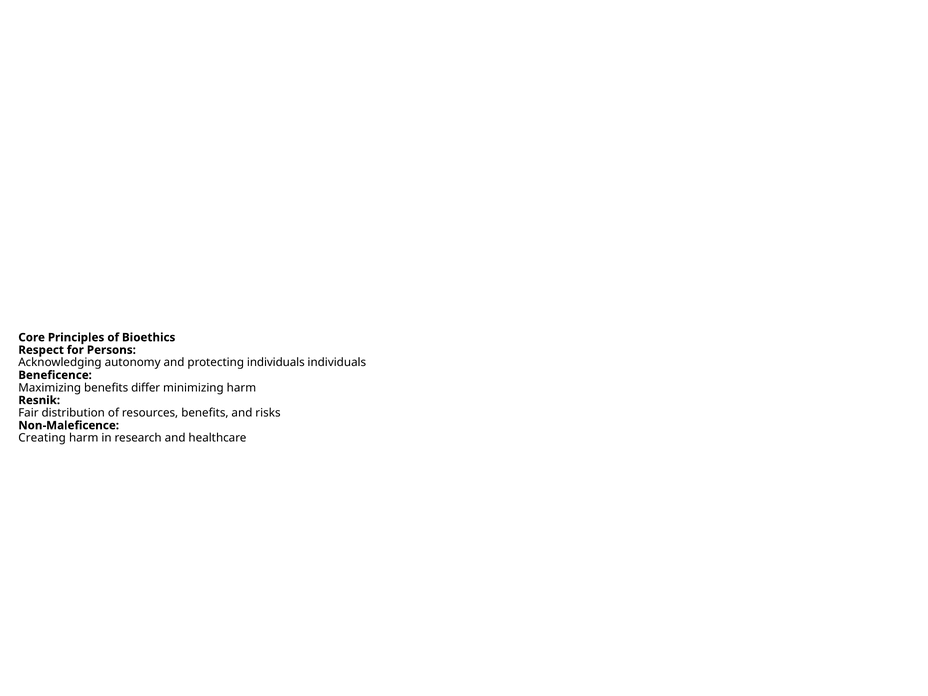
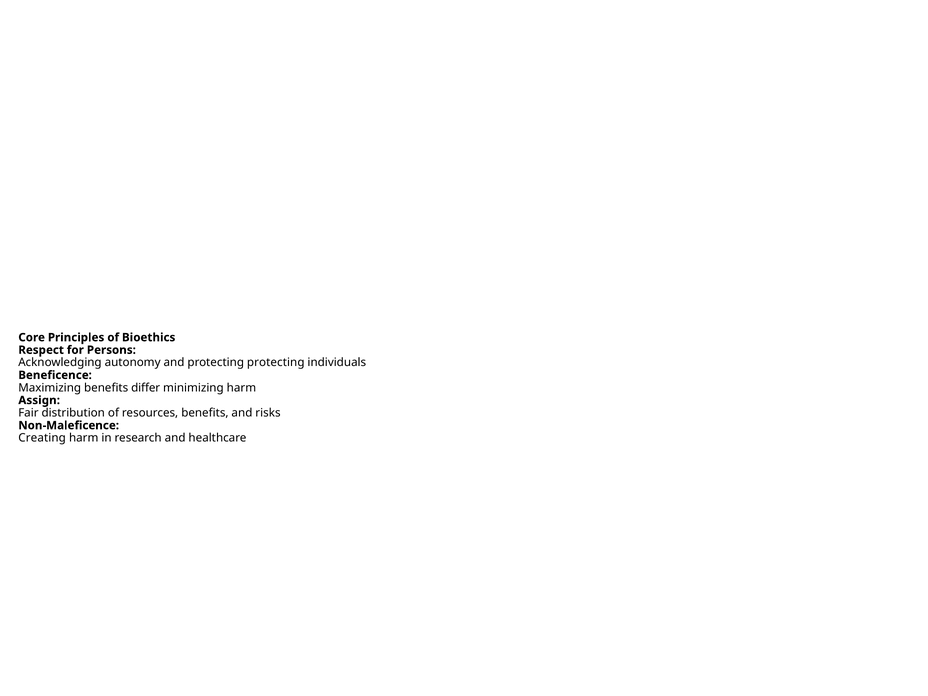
protecting individuals: individuals -> protecting (276, 363)
Resnik: Resnik -> Assign (39, 400)
